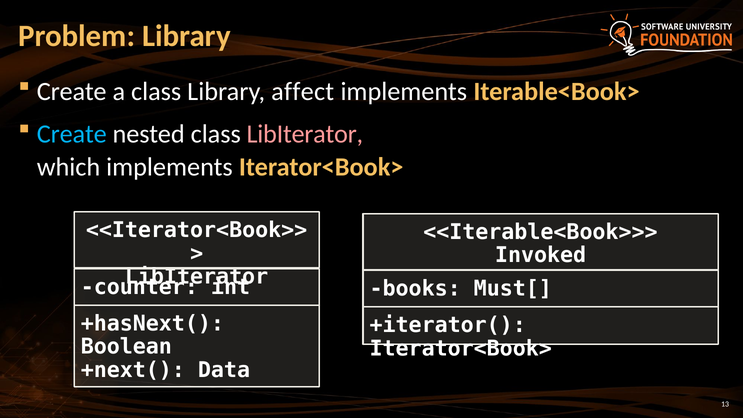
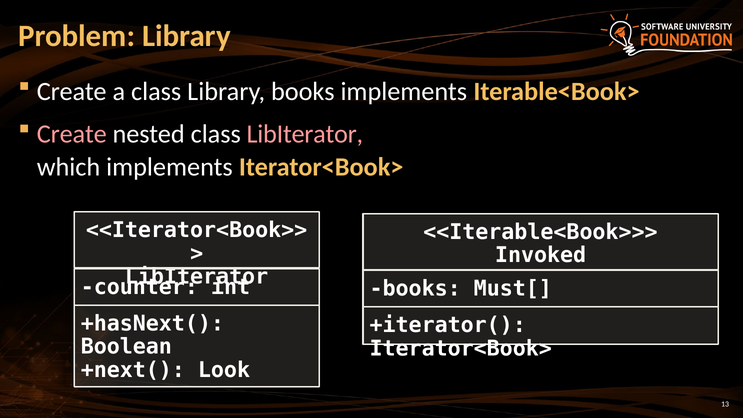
Library affect: affect -> books (303, 92)
Create colour: light blue -> pink (72, 134)
Data: Data -> Look (224, 370)
